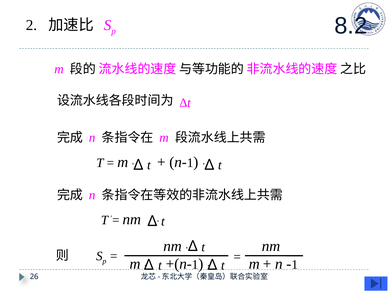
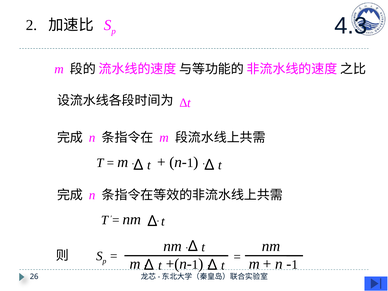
8.2: 8.2 -> 4.3 (351, 26)
